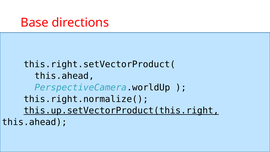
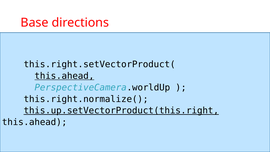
this.ahead underline: none -> present (64, 76)
